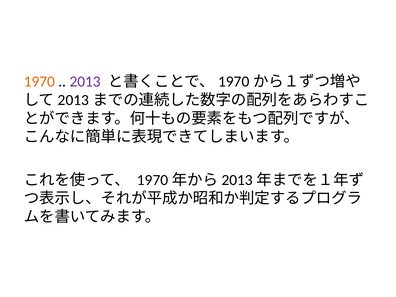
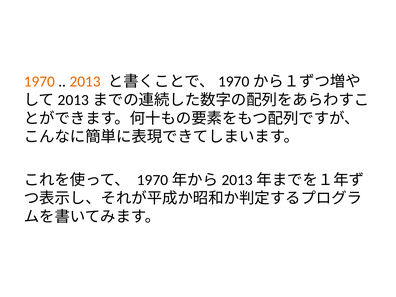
2013 colour: purple -> orange (85, 82)
